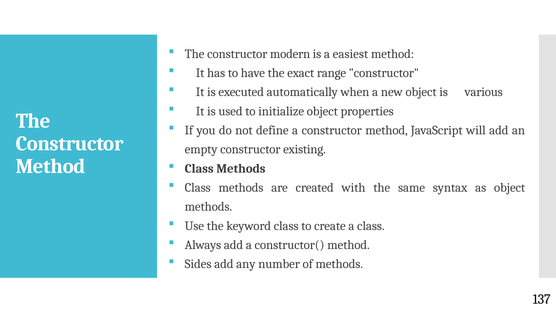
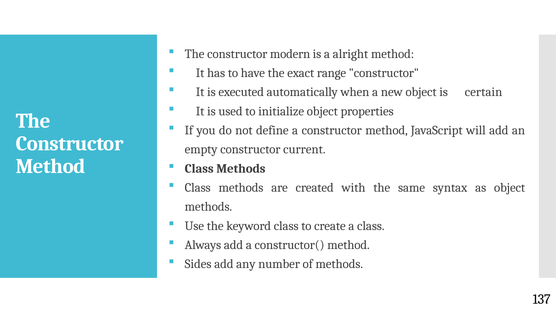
easiest: easiest -> alright (350, 54)
various: various -> certain (484, 92)
existing: existing -> current (304, 149)
